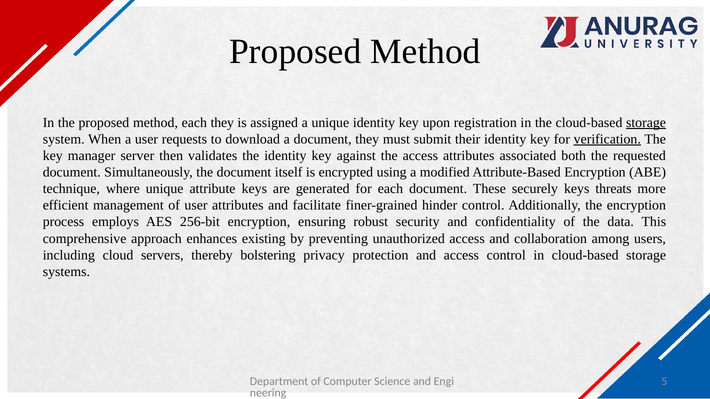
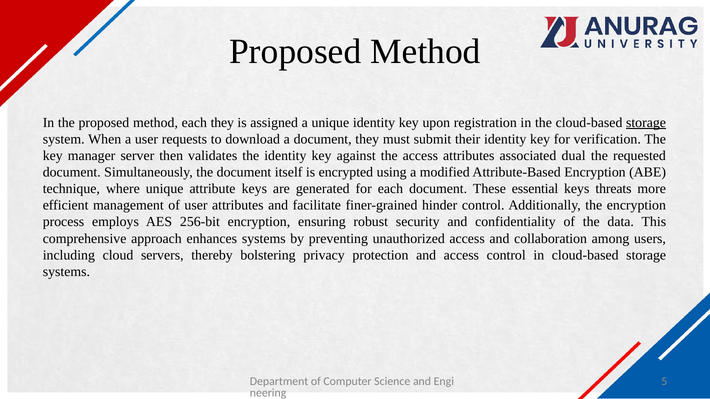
verification underline: present -> none (607, 139)
both: both -> dual (574, 156)
securely: securely -> essential (535, 189)
enhances existing: existing -> systems (264, 239)
